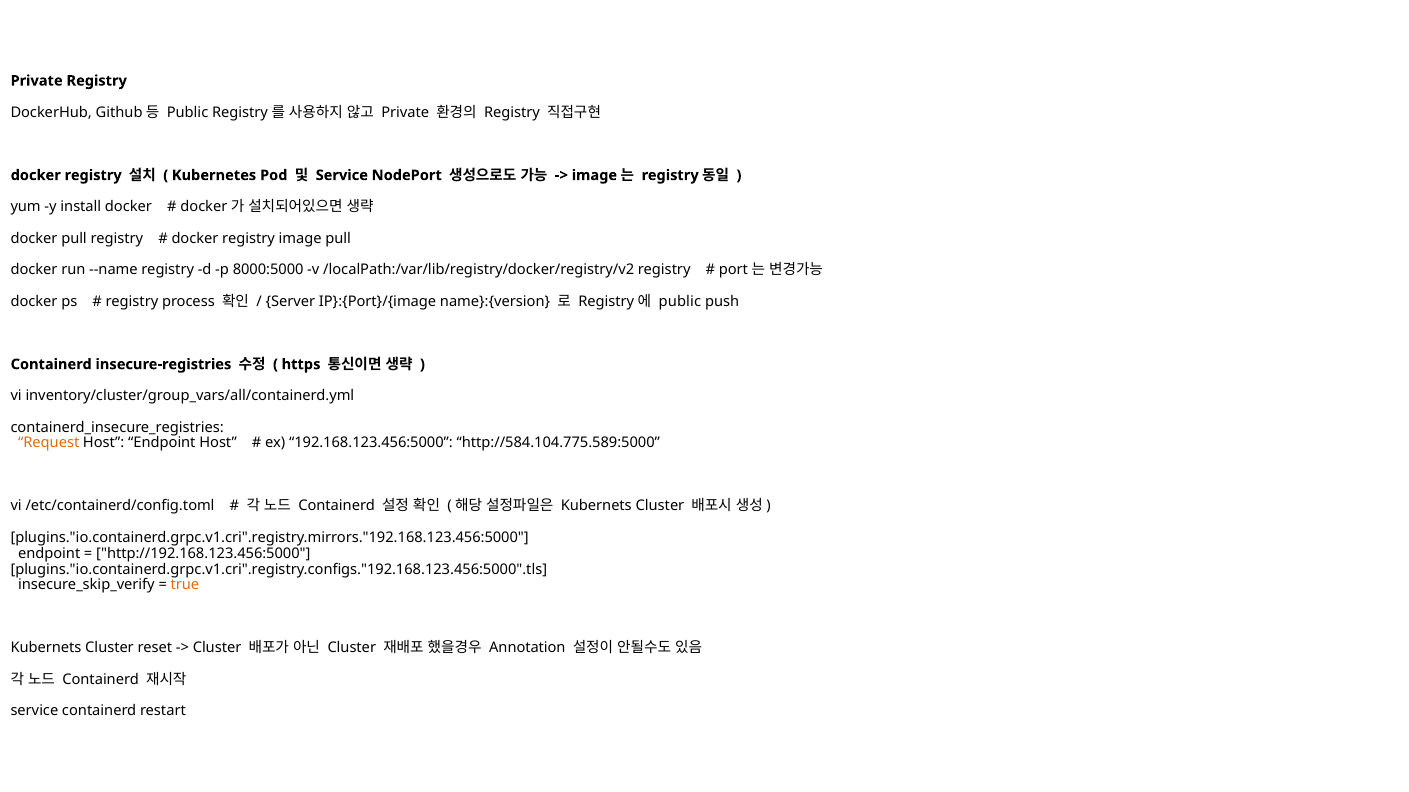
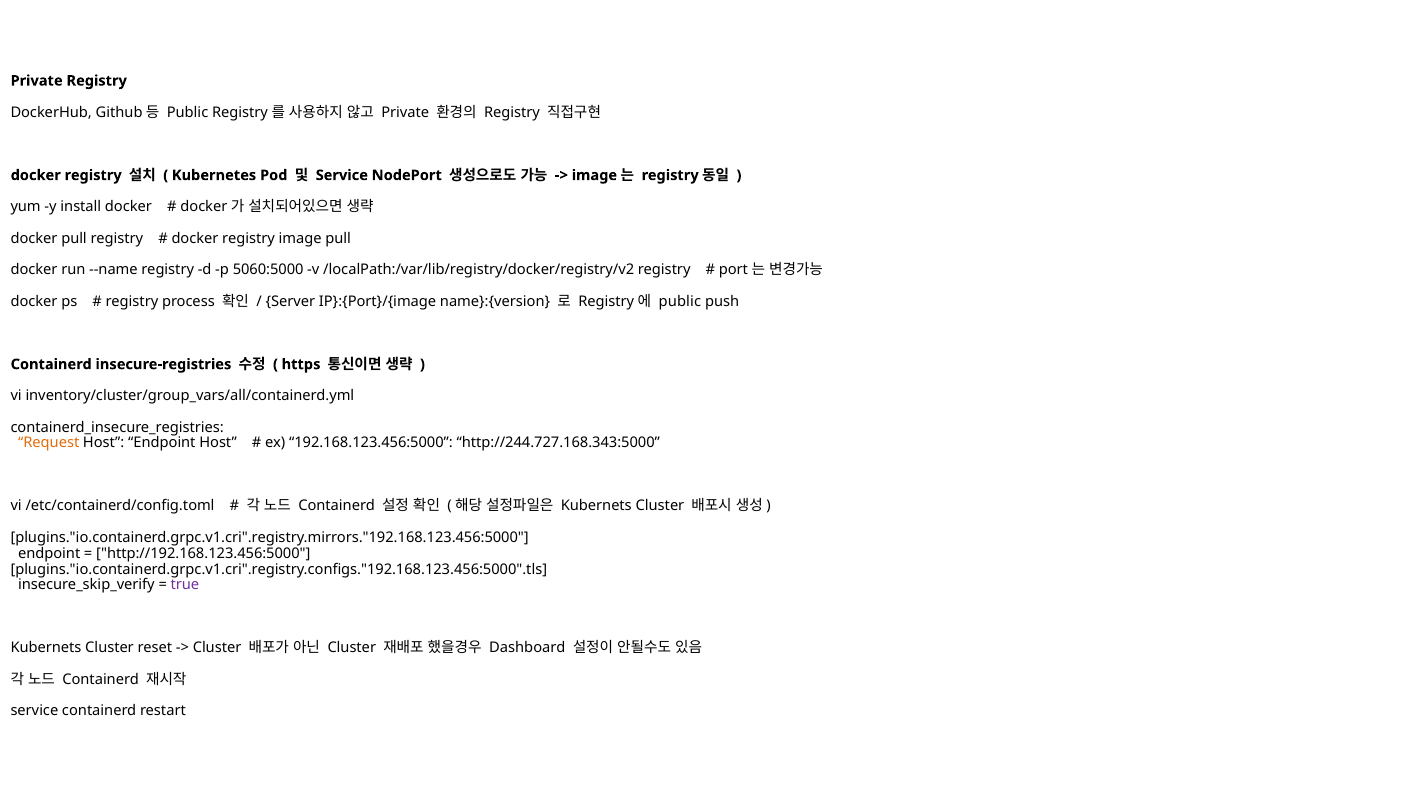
8000:5000: 8000:5000 -> 5060:5000 (268, 270)
http://584.104.775.589:5000: http://584.104.775.589:5000 -> http://244.727.168.343:5000 (558, 443)
true colour: orange -> purple (185, 585)
Annotation: Annotation -> Dashboard (527, 648)
